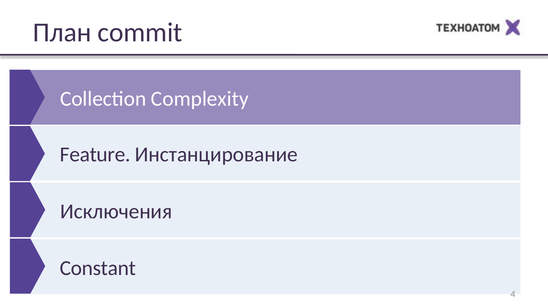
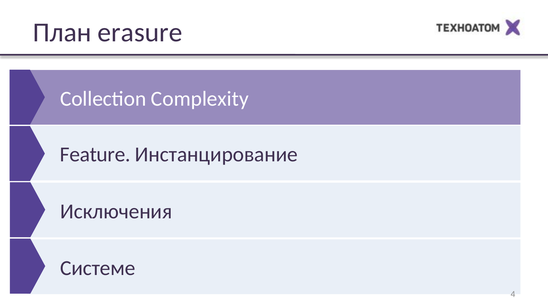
commit: commit -> erasure (140, 32)
Constant: Constant -> Системе (98, 268)
